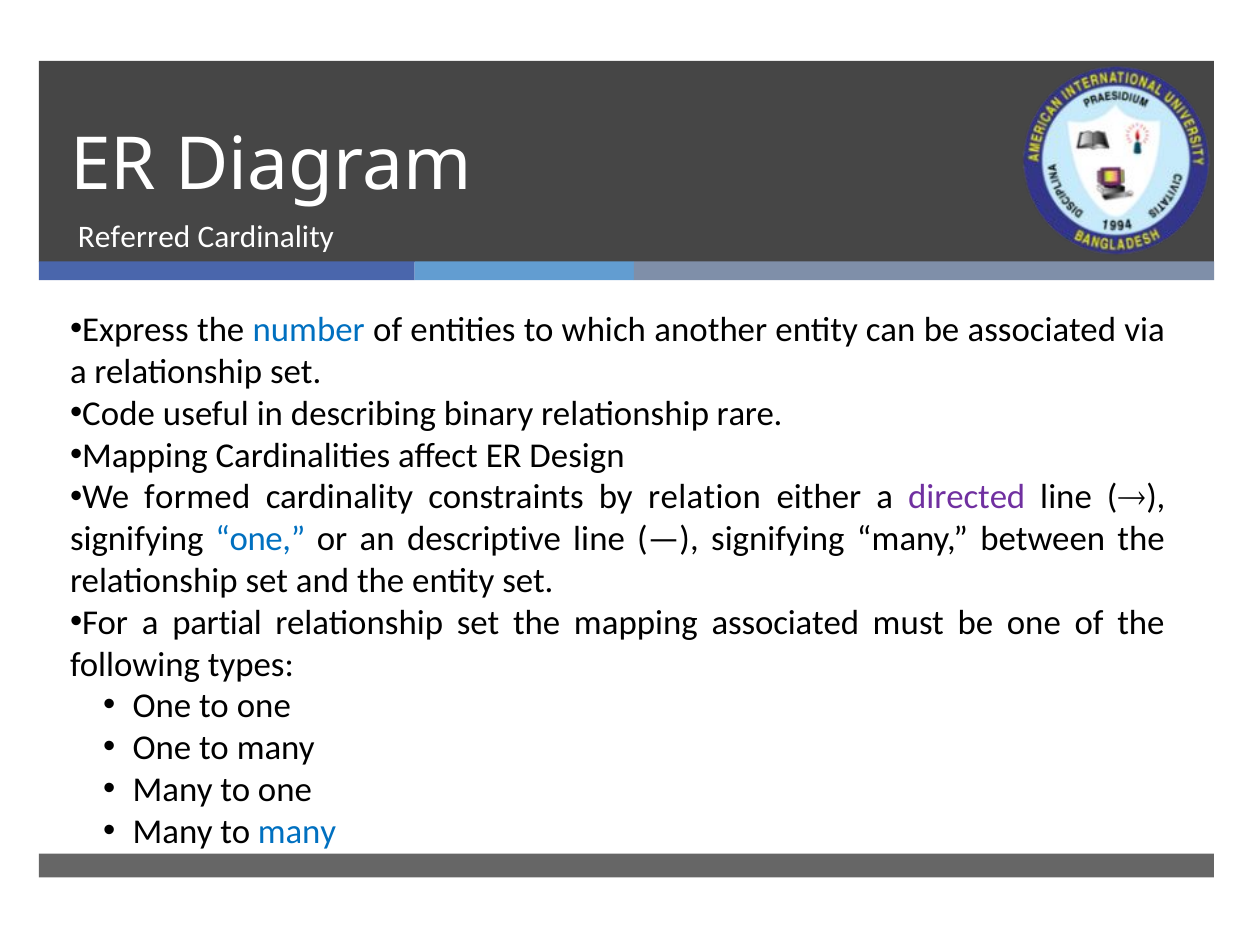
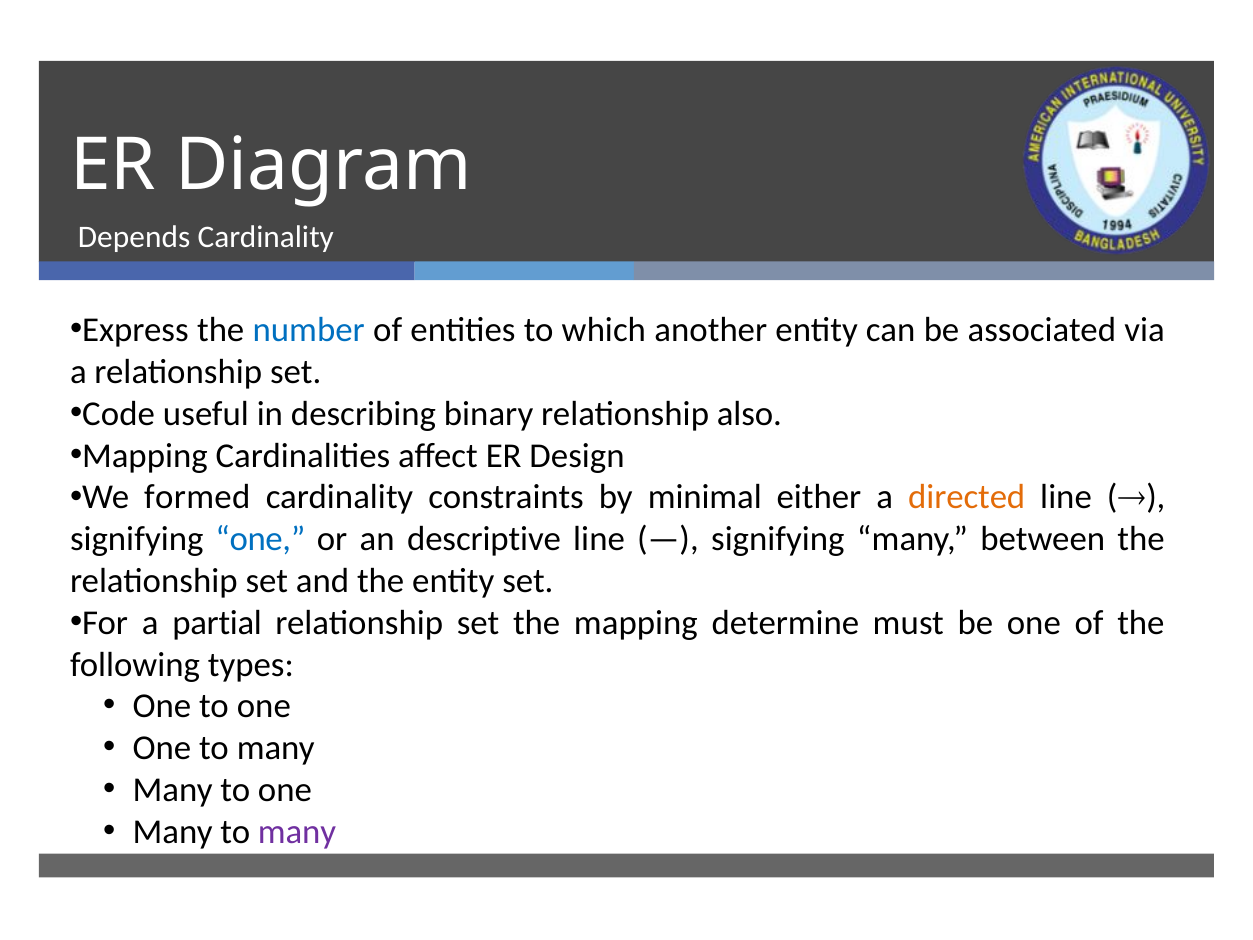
Referred: Referred -> Depends (134, 237)
rare: rare -> also (749, 414)
relation: relation -> minimal (705, 497)
directed colour: purple -> orange (967, 497)
mapping associated: associated -> determine (785, 623)
many colour: blue -> purple (297, 832)
